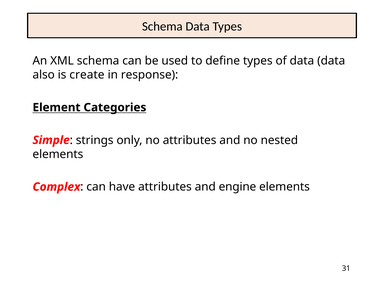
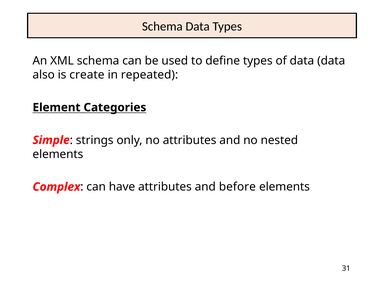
response: response -> repeated (150, 75)
engine: engine -> before (237, 187)
